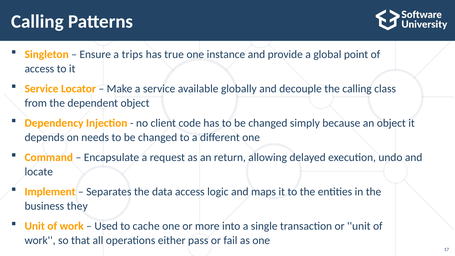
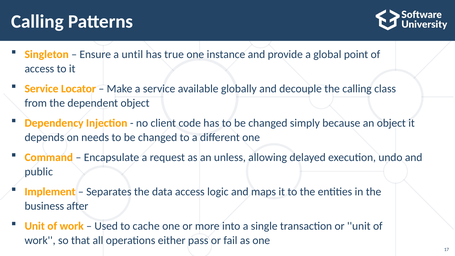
trips: trips -> until (132, 54)
return: return -> unless (230, 157)
locate: locate -> public (39, 172)
they: they -> after (77, 206)
